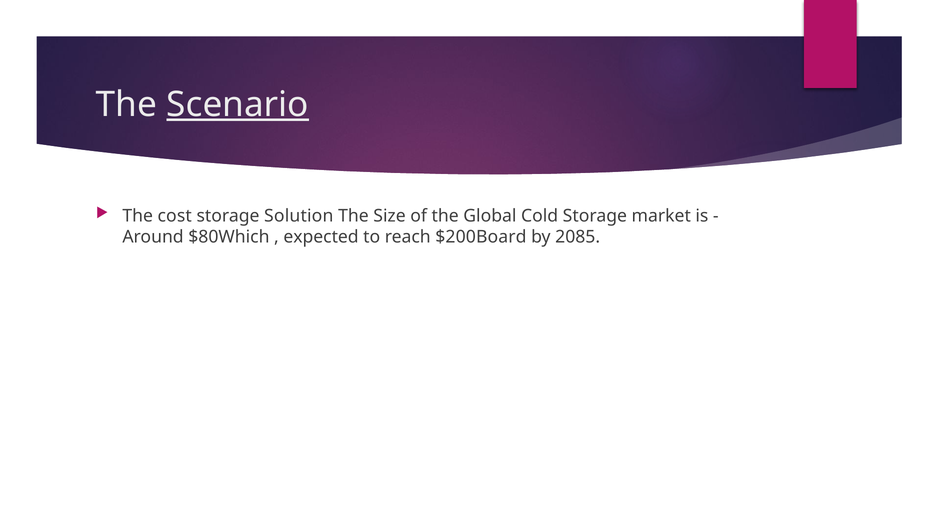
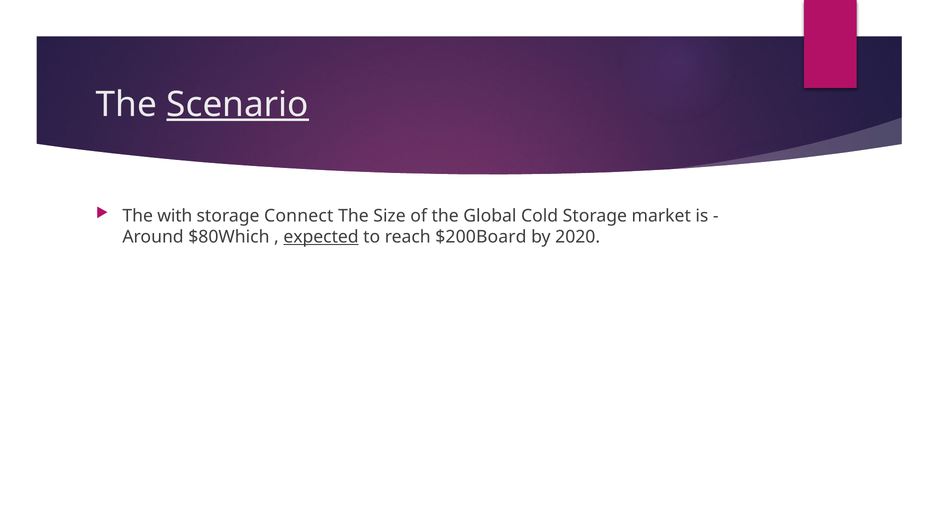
cost: cost -> with (175, 216)
Solution: Solution -> Connect (299, 216)
expected underline: none -> present (321, 237)
2085: 2085 -> 2020 (578, 237)
